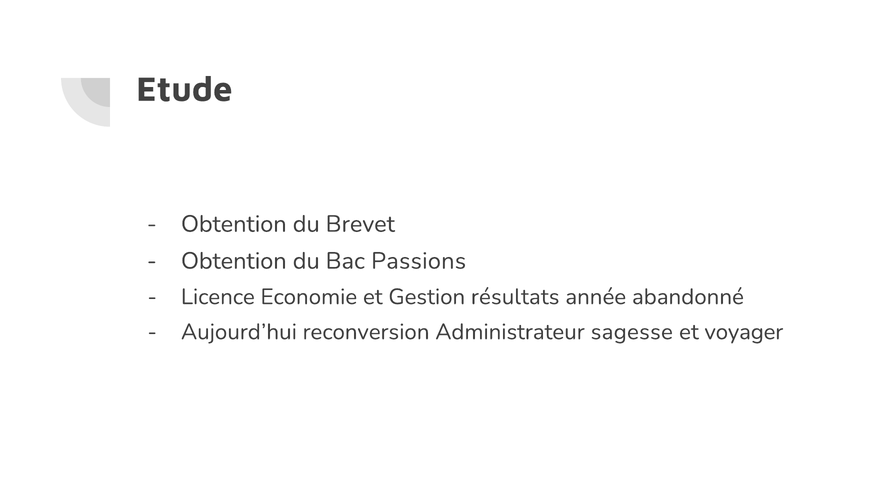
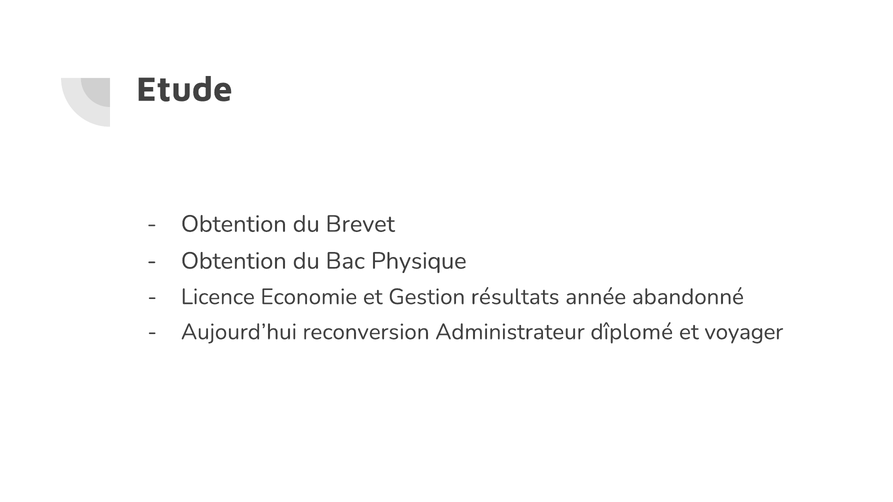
Passions: Passions -> Physique (419, 261)
sagesse: sagesse -> dîplomé (632, 332)
